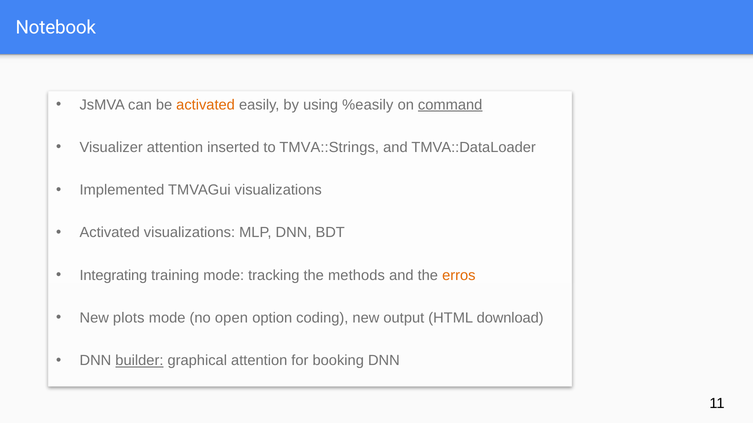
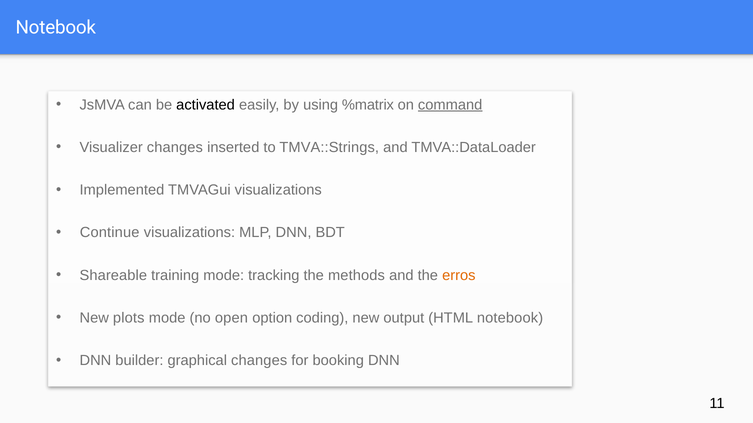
activated colour: orange -> black (206, 105)
%easily: %easily -> %matrix (368, 105)
Visualizer attention: attention -> changes (175, 148)
Activated: Activated -> Continue (110, 233)
Integrating: Integrating -> Shareable (113, 276)
HTML download: download -> notebook (510, 318)
builder underline: present -> none (139, 361)
graphical attention: attention -> changes (259, 361)
